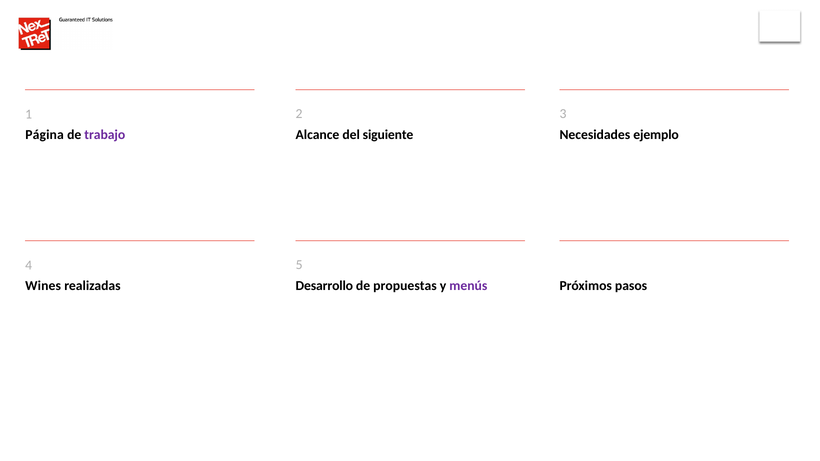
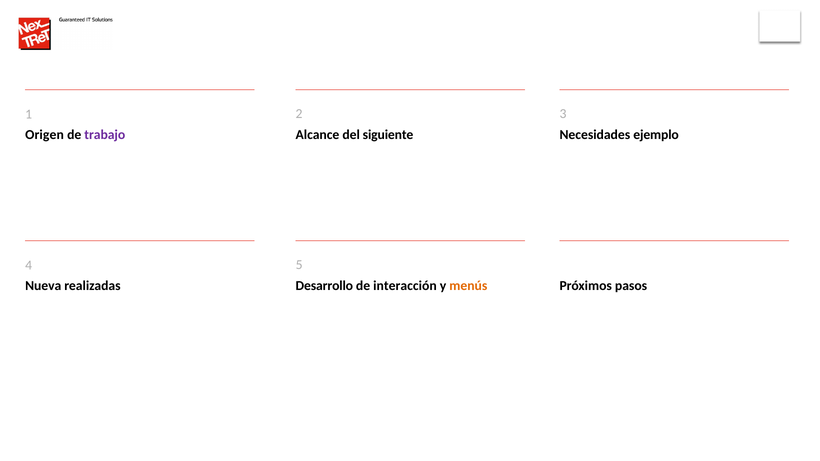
Página: Página -> Origen (45, 135)
propuestas: propuestas -> interacción (405, 286)
menús colour: purple -> orange (468, 286)
Wines: Wines -> Nueva (43, 286)
